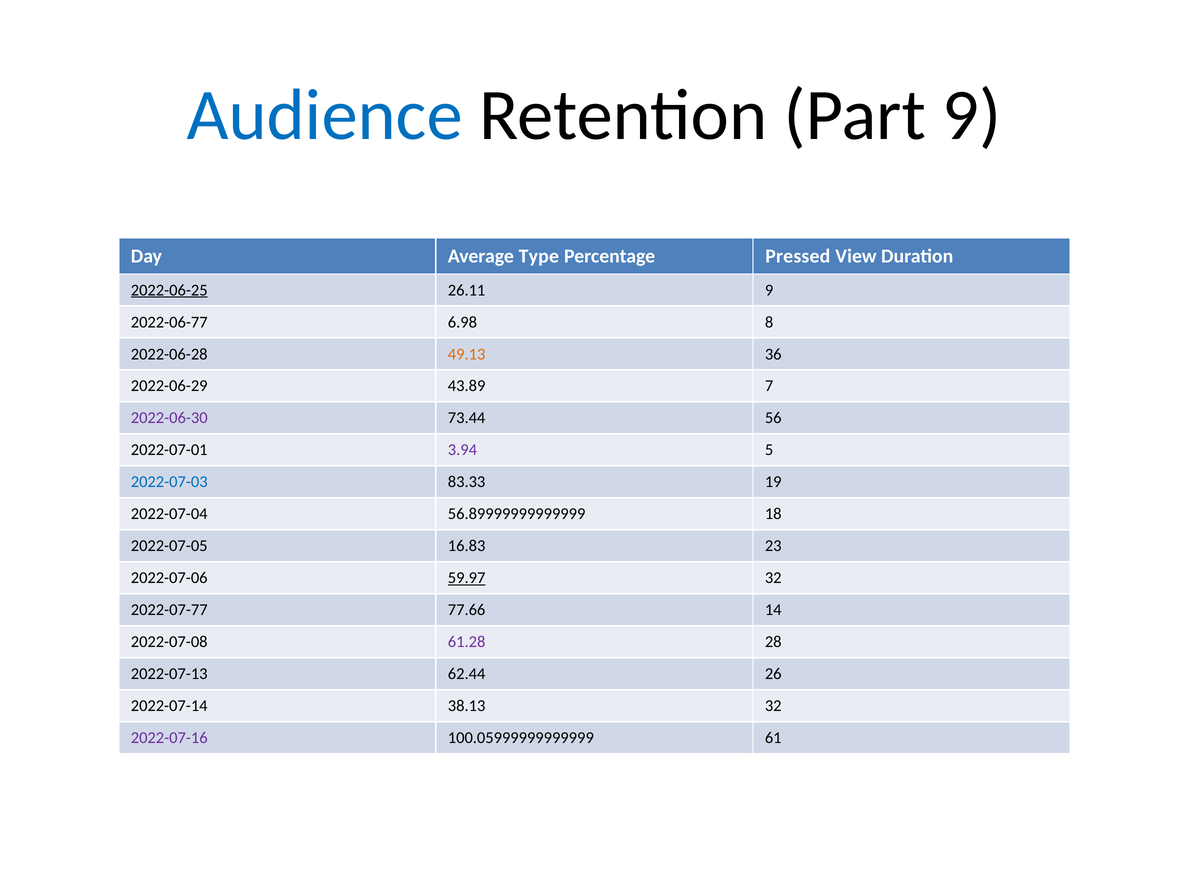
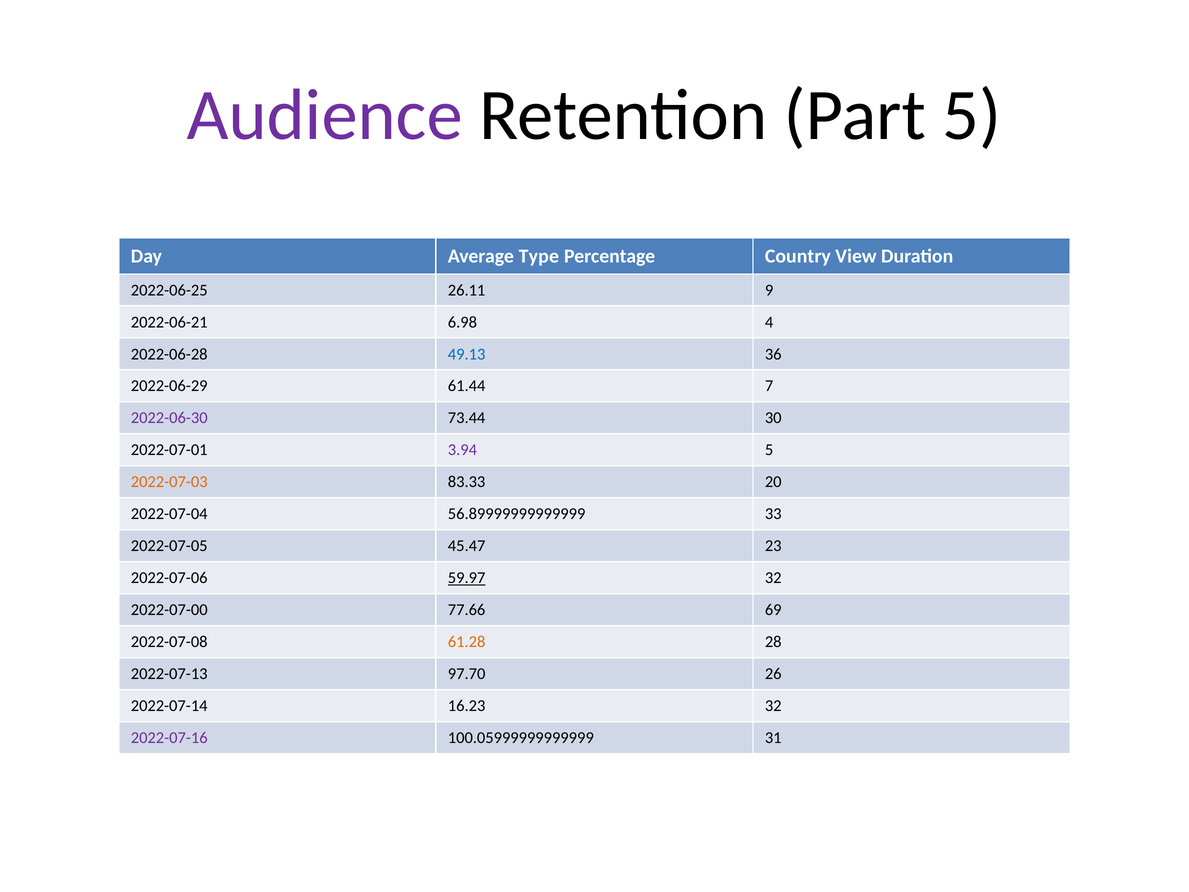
Audience colour: blue -> purple (325, 115)
Part 9: 9 -> 5 (972, 115)
Pressed: Pressed -> Country (798, 256)
2022-06-25 underline: present -> none (169, 290)
2022-06-77: 2022-06-77 -> 2022-06-21 (169, 322)
8: 8 -> 4 (769, 322)
49.13 colour: orange -> blue (467, 354)
43.89: 43.89 -> 61.44 (467, 386)
56: 56 -> 30 (773, 418)
2022-07-03 colour: blue -> orange (169, 482)
19: 19 -> 20 (773, 482)
18: 18 -> 33 (773, 514)
16.83: 16.83 -> 45.47 (467, 546)
2022-07-77: 2022-07-77 -> 2022-07-00 (169, 610)
14: 14 -> 69 (773, 610)
61.28 colour: purple -> orange (467, 642)
62.44: 62.44 -> 97.70 (467, 674)
38.13: 38.13 -> 16.23 (467, 706)
61: 61 -> 31 (773, 738)
